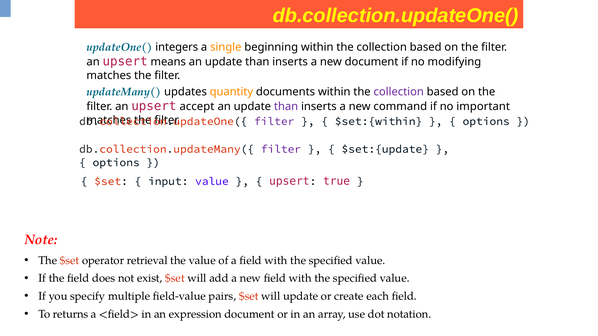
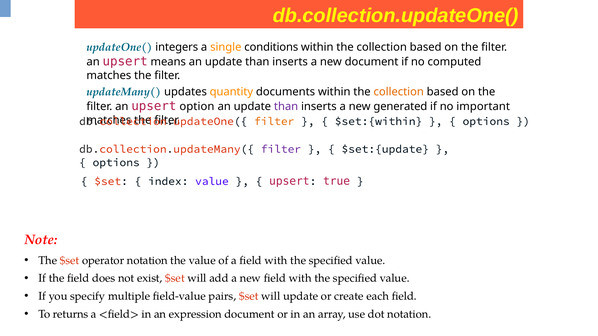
beginning: beginning -> conditions (271, 47)
modifying: modifying -> computed (454, 62)
collection colour: purple -> orange (399, 92)
accept: accept -> option (197, 107)
command: command -> generated (400, 107)
filter colour: purple -> orange (274, 121)
input: input -> index (168, 181)
operator retrieval: retrieval -> notation (147, 261)
